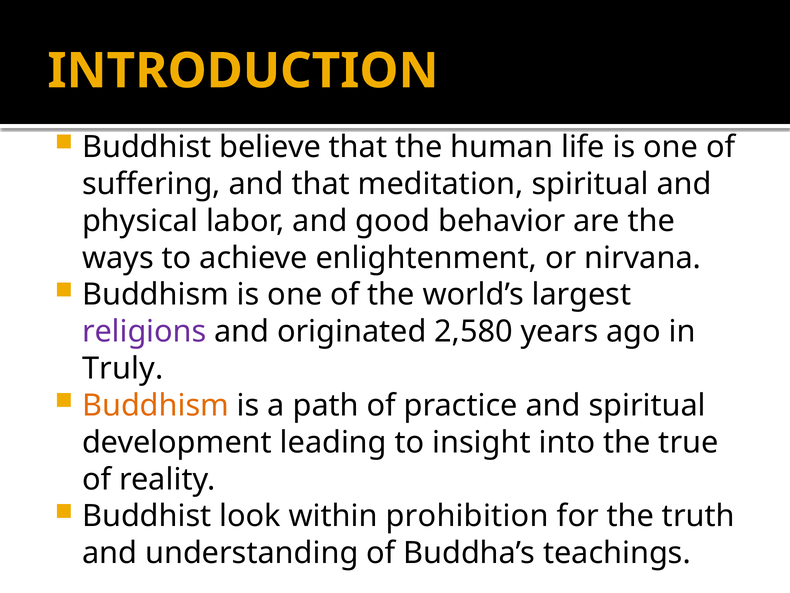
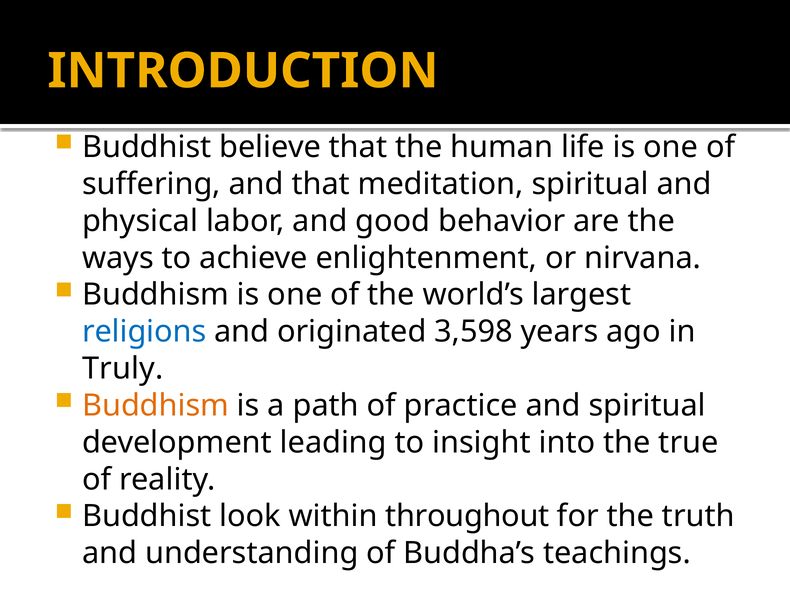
religions colour: purple -> blue (144, 331)
2,580: 2,580 -> 3,598 (474, 331)
prohibition: prohibition -> throughout (467, 516)
